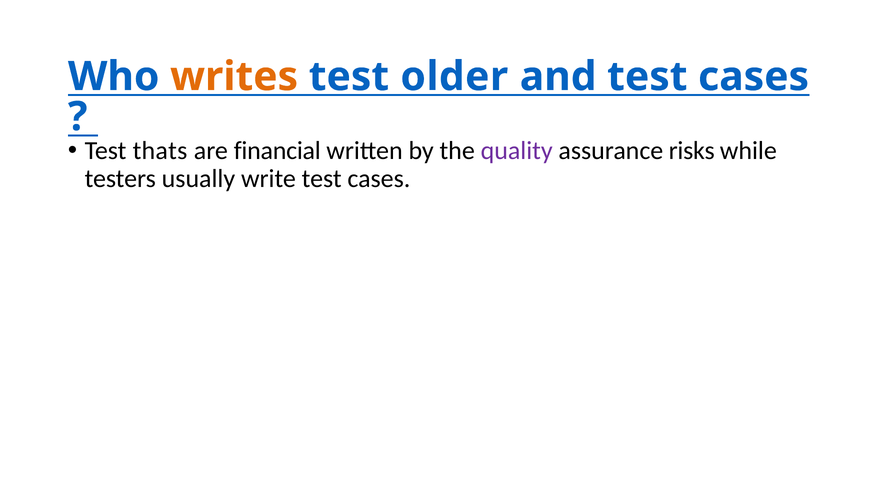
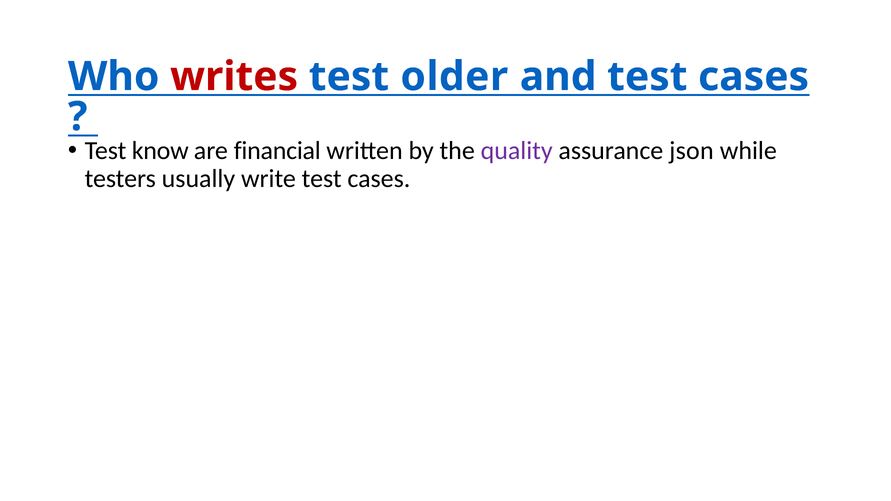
writes colour: orange -> red (234, 77)
thats: thats -> know (160, 151)
risks: risks -> json (691, 151)
